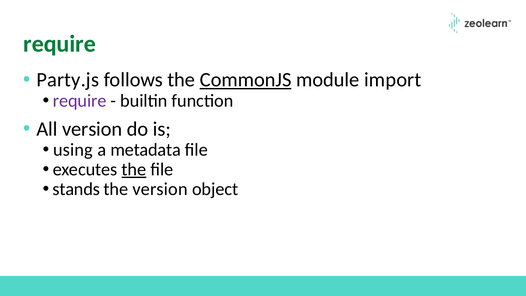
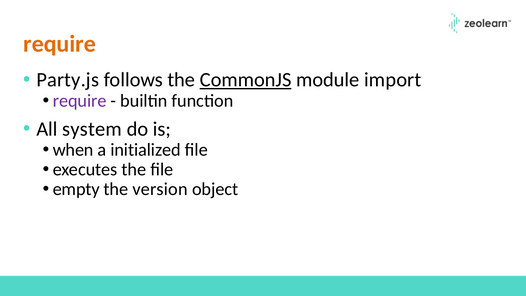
require colour: green -> orange (60, 44)
All version: version -> system (92, 129)
using: using -> when (73, 150)
metadata: metadata -> initialized (146, 150)
the underline: present -> none (134, 169)
stands: stands -> empty (76, 189)
